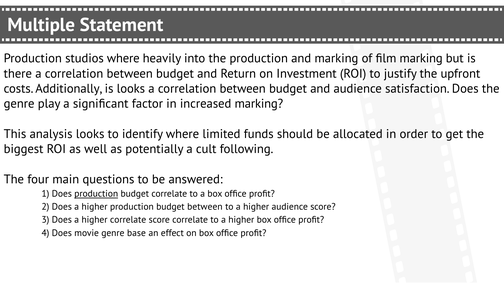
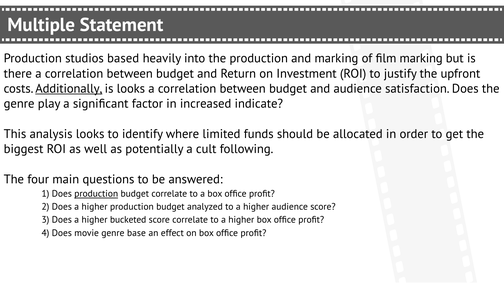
studios where: where -> based (123, 59)
Additionally underline: none -> present (69, 89)
increased marking: marking -> indicate (259, 104)
budget between: between -> analyzed (205, 207)
higher correlate: correlate -> bucketed (128, 220)
